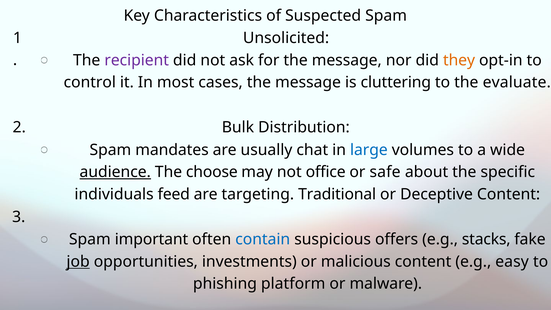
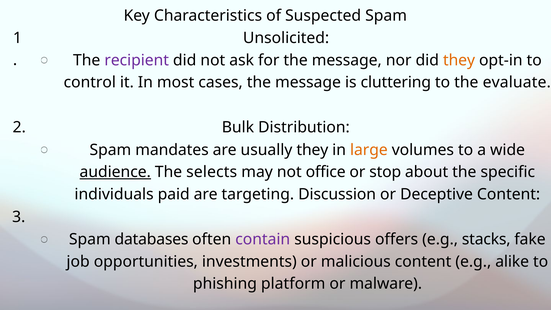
usually chat: chat -> they (312, 150)
large colour: blue -> orange (369, 150)
choose: choose -> selects (212, 172)
safe: safe -> stop (385, 172)
feed: feed -> paid (174, 194)
Traditional: Traditional -> Discussion (337, 194)
important: important -> databases (152, 239)
contain colour: blue -> purple (263, 239)
job underline: present -> none (78, 262)
easy: easy -> alike (512, 262)
